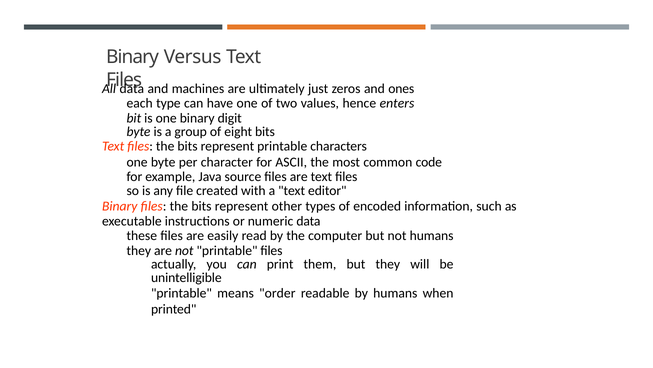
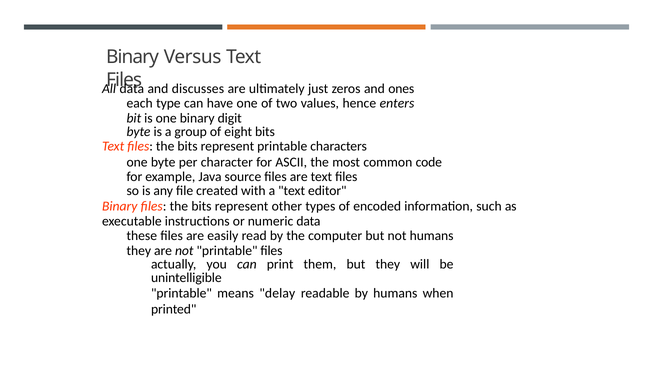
machines: machines -> discusses (198, 88)
order: order -> delay (277, 293)
